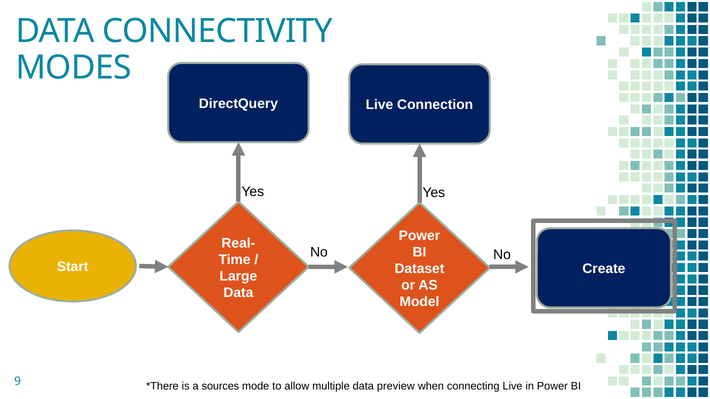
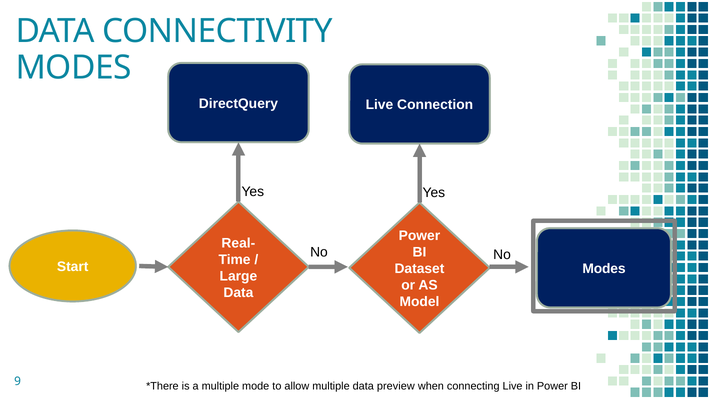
Create: Create -> Modes (604, 269)
a sources: sources -> multiple (220, 387)
